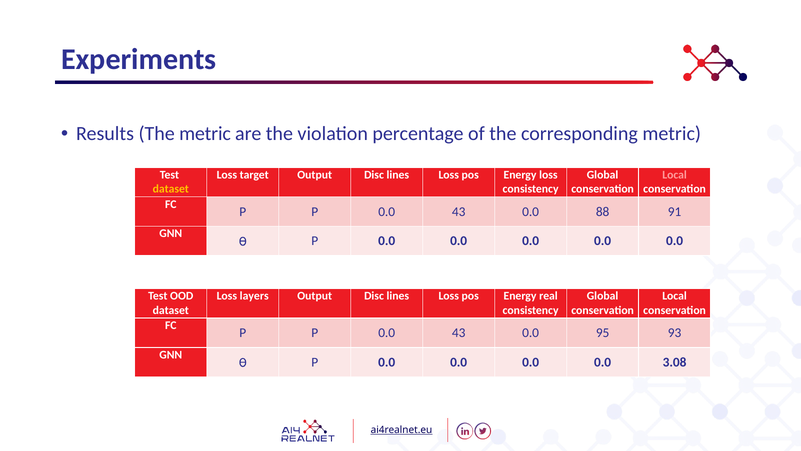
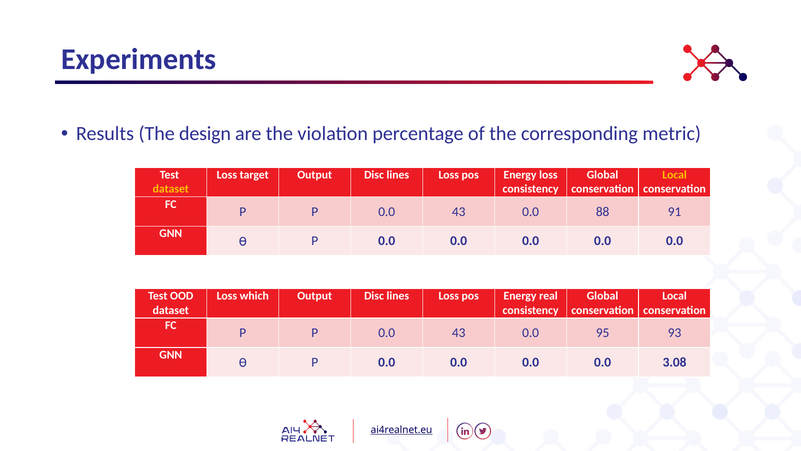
The metric: metric -> design (205, 134)
Local colour: pink -> yellow (675, 175)
layers: layers -> which (254, 296)
